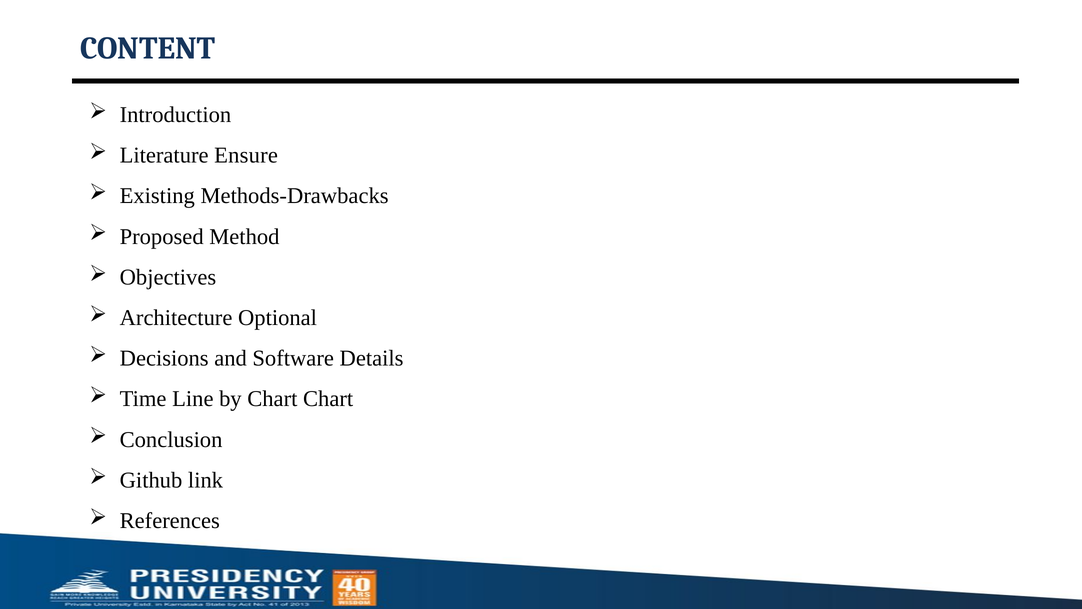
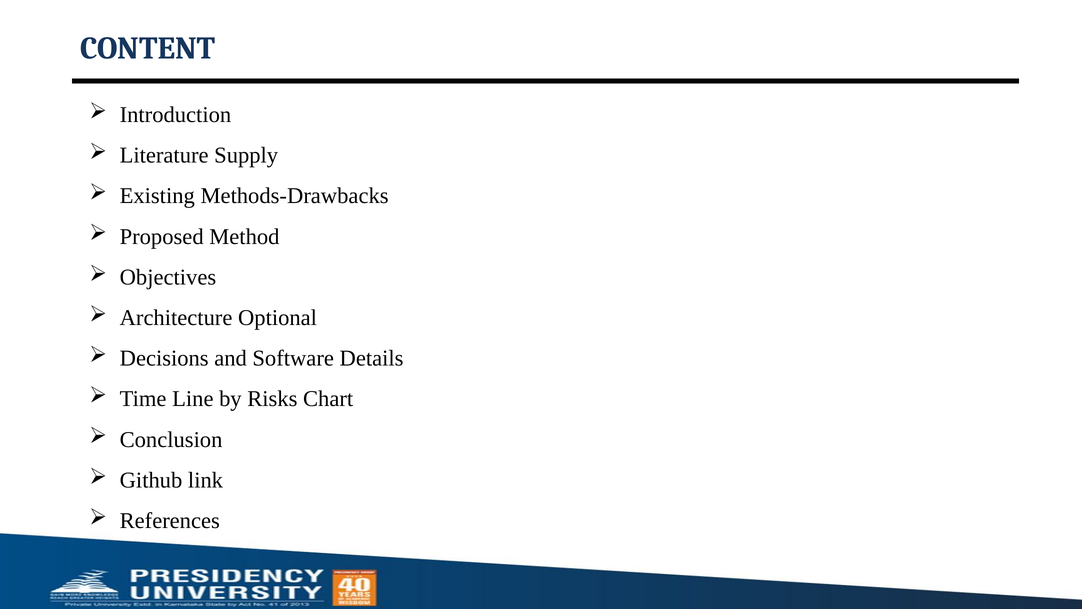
Ensure: Ensure -> Supply (246, 155)
by Chart: Chart -> Risks (272, 399)
